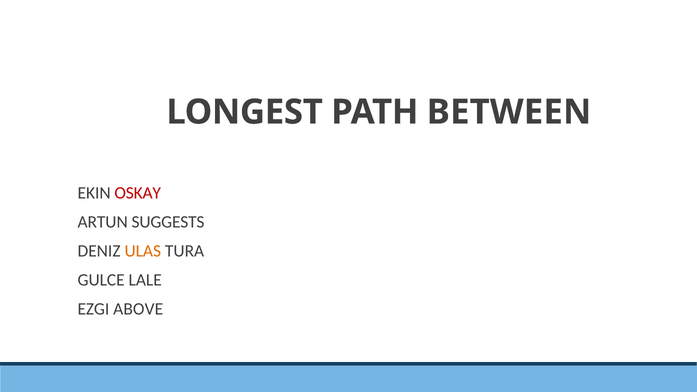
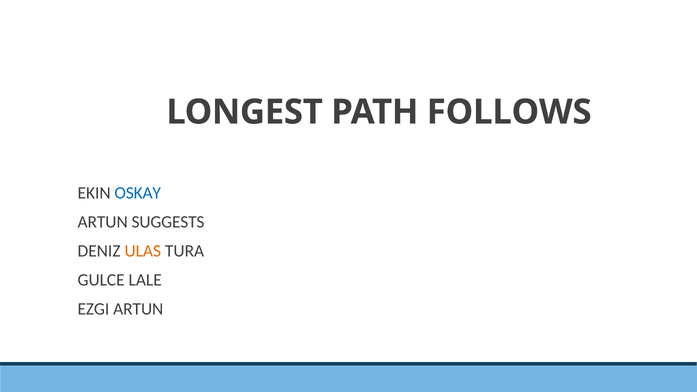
BETWEEN: BETWEEN -> FOLLOWS (509, 112)
OSKAY colour: red -> blue (138, 193)
EZGI ABOVE: ABOVE -> ARTUN (138, 309)
